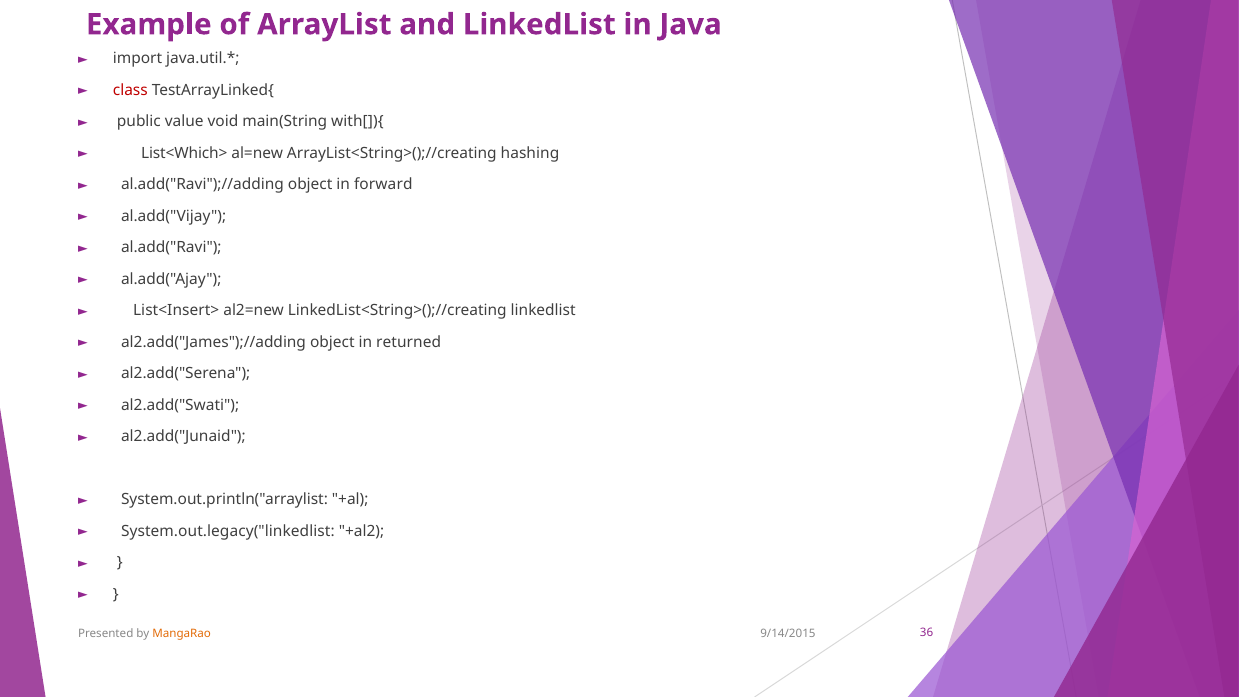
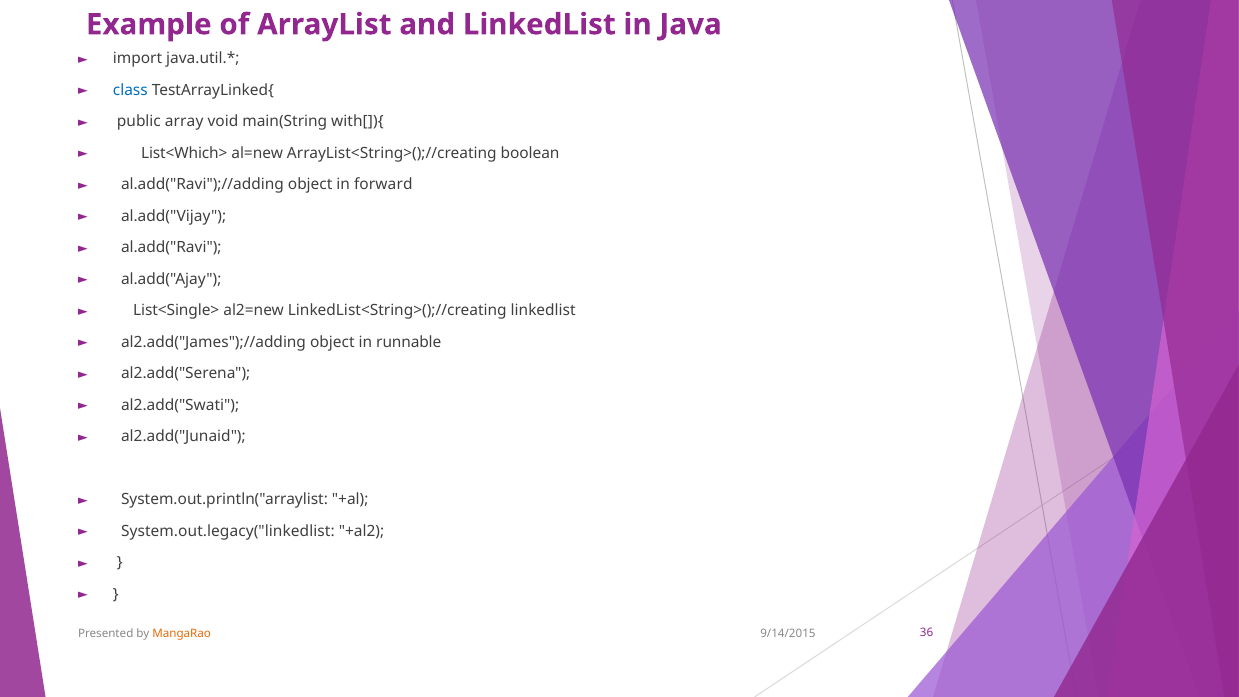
class colour: red -> blue (130, 90)
value: value -> array (184, 122)
hashing: hashing -> boolean (530, 153)
List<Insert>: List<Insert> -> List<Single> (176, 311)
returned: returned -> runnable (409, 342)
